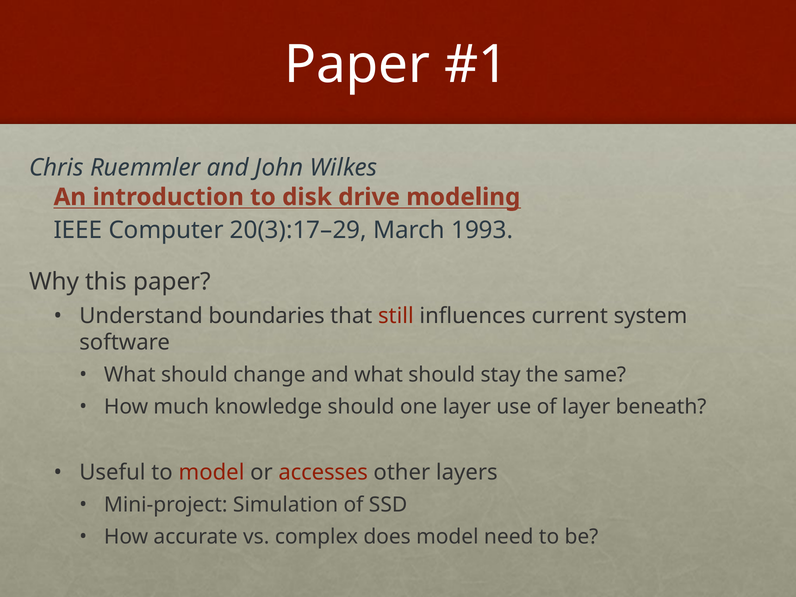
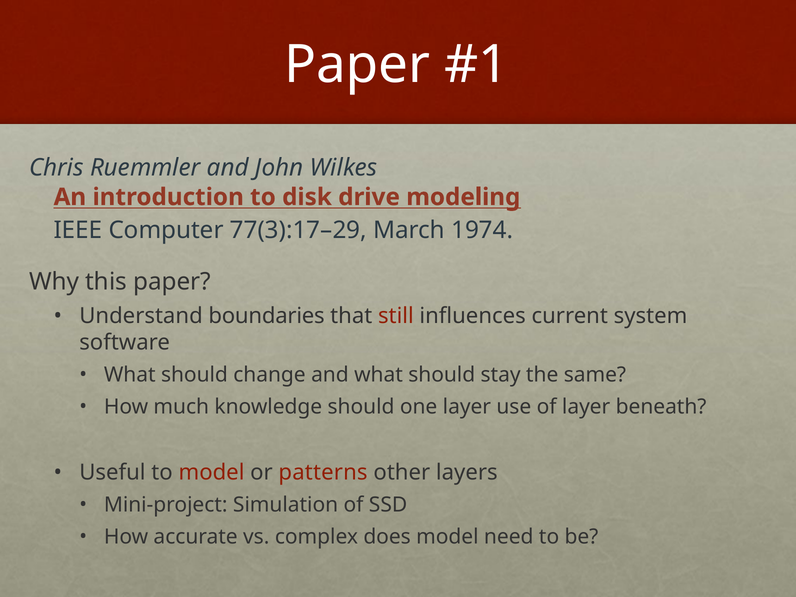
20(3):17–29: 20(3):17–29 -> 77(3):17–29 (298, 230)
1993: 1993 -> 1974 (482, 230)
accesses: accesses -> patterns (323, 472)
